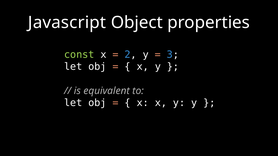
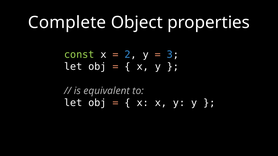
Javascript: Javascript -> Complete (67, 23)
